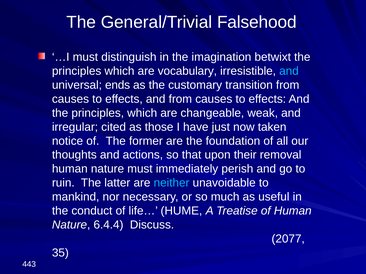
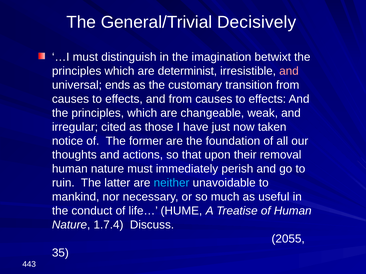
Falsehood: Falsehood -> Decisively (257, 22)
vocabulary: vocabulary -> determinist (187, 71)
and colour: light blue -> pink (289, 71)
6.4.4: 6.4.4 -> 1.7.4 (108, 225)
2077: 2077 -> 2055 (288, 239)
